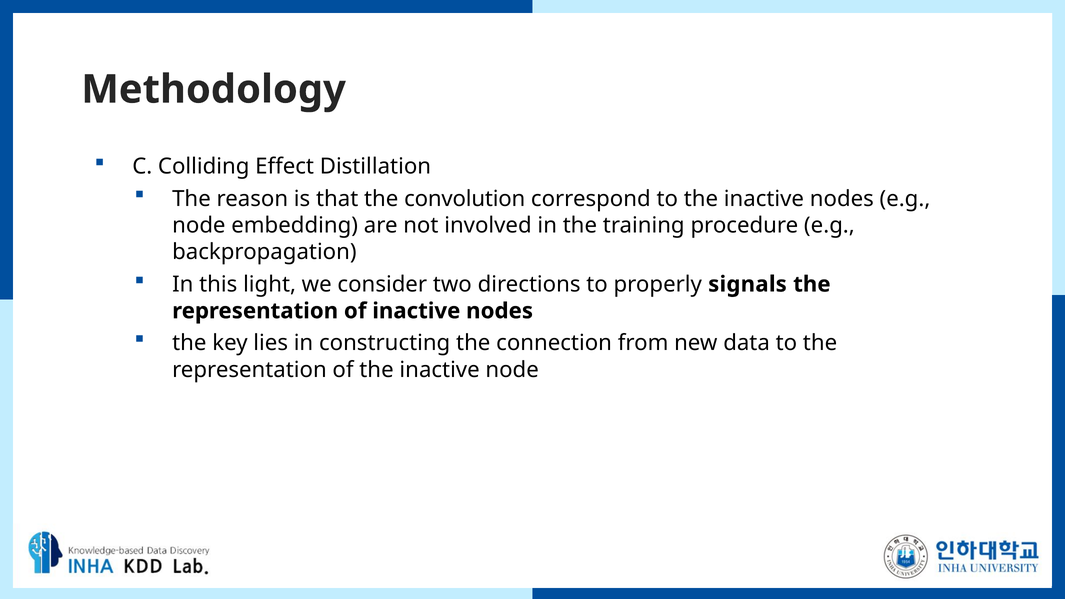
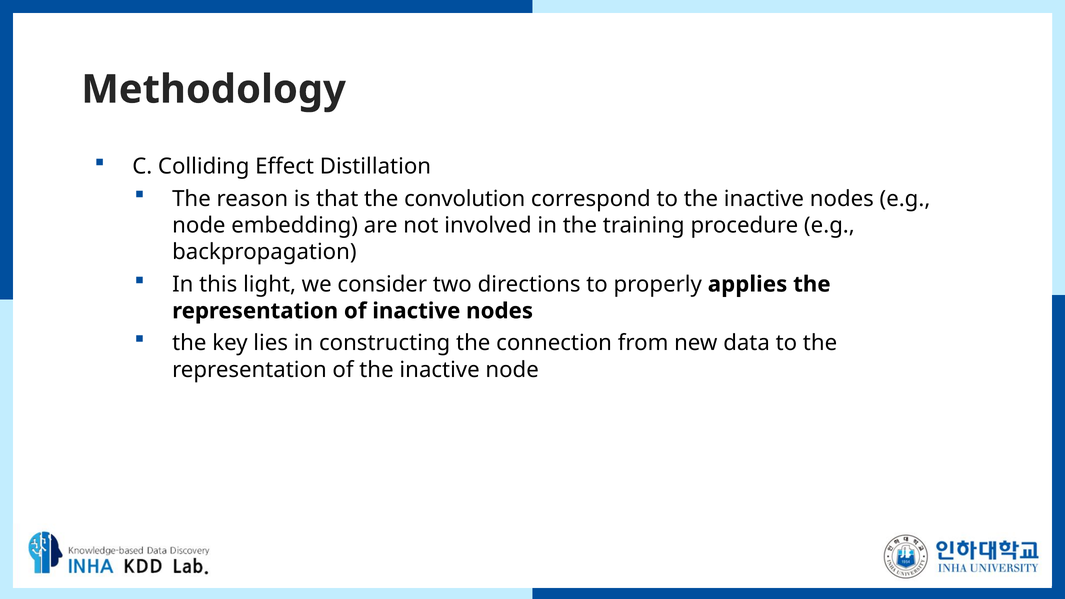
signals: signals -> applies (748, 284)
